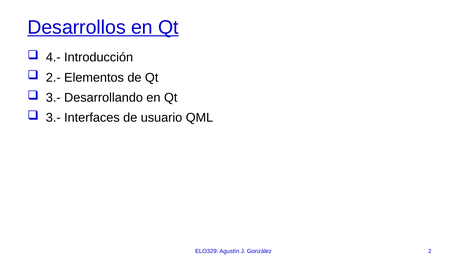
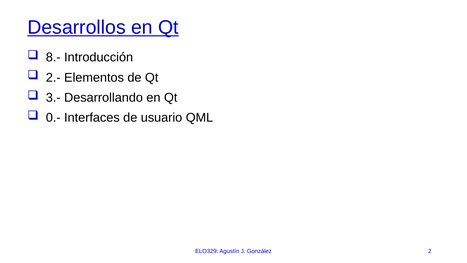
4.-: 4.- -> 8.- (53, 57)
3.-: 3.- -> 0.- (53, 118)
